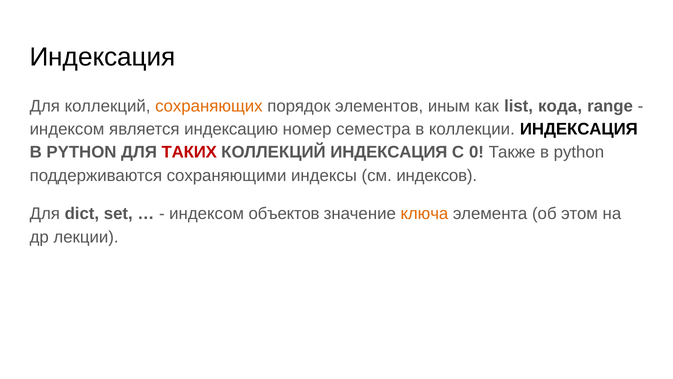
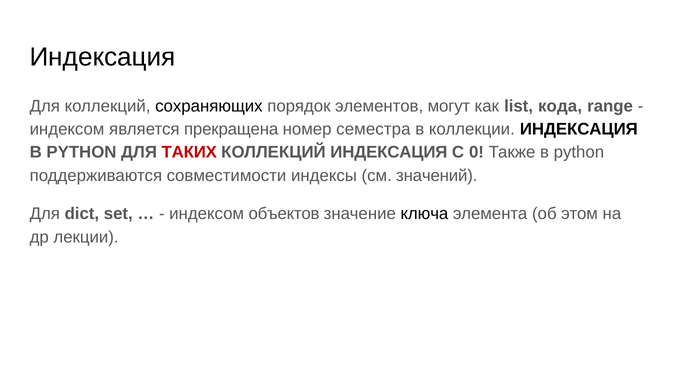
сохраняющих colour: orange -> black (209, 106)
иным: иным -> могут (449, 106)
индексацию: индексацию -> прекращена (231, 129)
сохраняющими: сохраняющими -> совместимости (227, 175)
индексов: индексов -> значений (437, 175)
ключа colour: orange -> black (424, 214)
